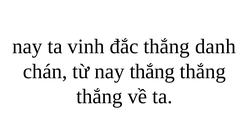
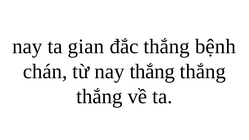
vinh: vinh -> gian (86, 47)
danh: danh -> bệnh (215, 47)
